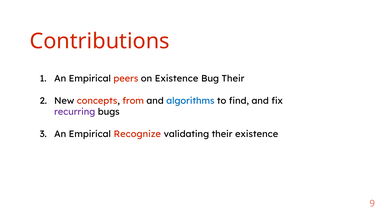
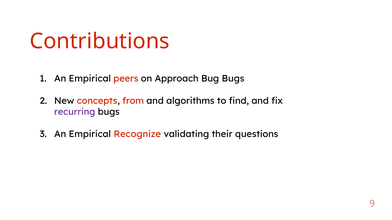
on Existence: Existence -> Approach (177, 79)
Bug Their: Their -> Bugs (233, 79)
algorithms colour: blue -> black (190, 101)
their existence: existence -> questions (257, 134)
